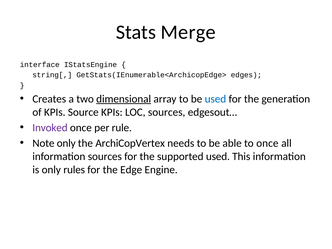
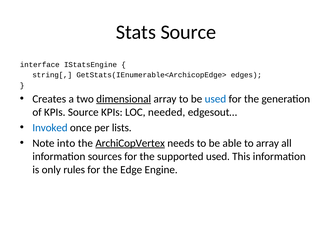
Stats Merge: Merge -> Source (188, 32)
LOC sources: sources -> needed (167, 112)
Invoked colour: purple -> blue (50, 128)
rule: rule -> lists (122, 128)
Note only: only -> into (66, 143)
ArchiCopVertex underline: none -> present (130, 143)
to once: once -> array (267, 143)
